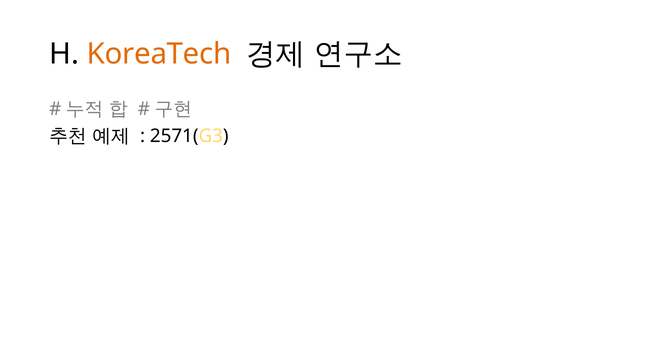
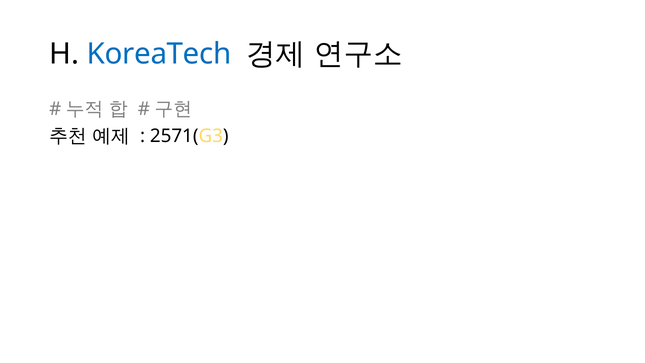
KoreaTech colour: orange -> blue (159, 54)
